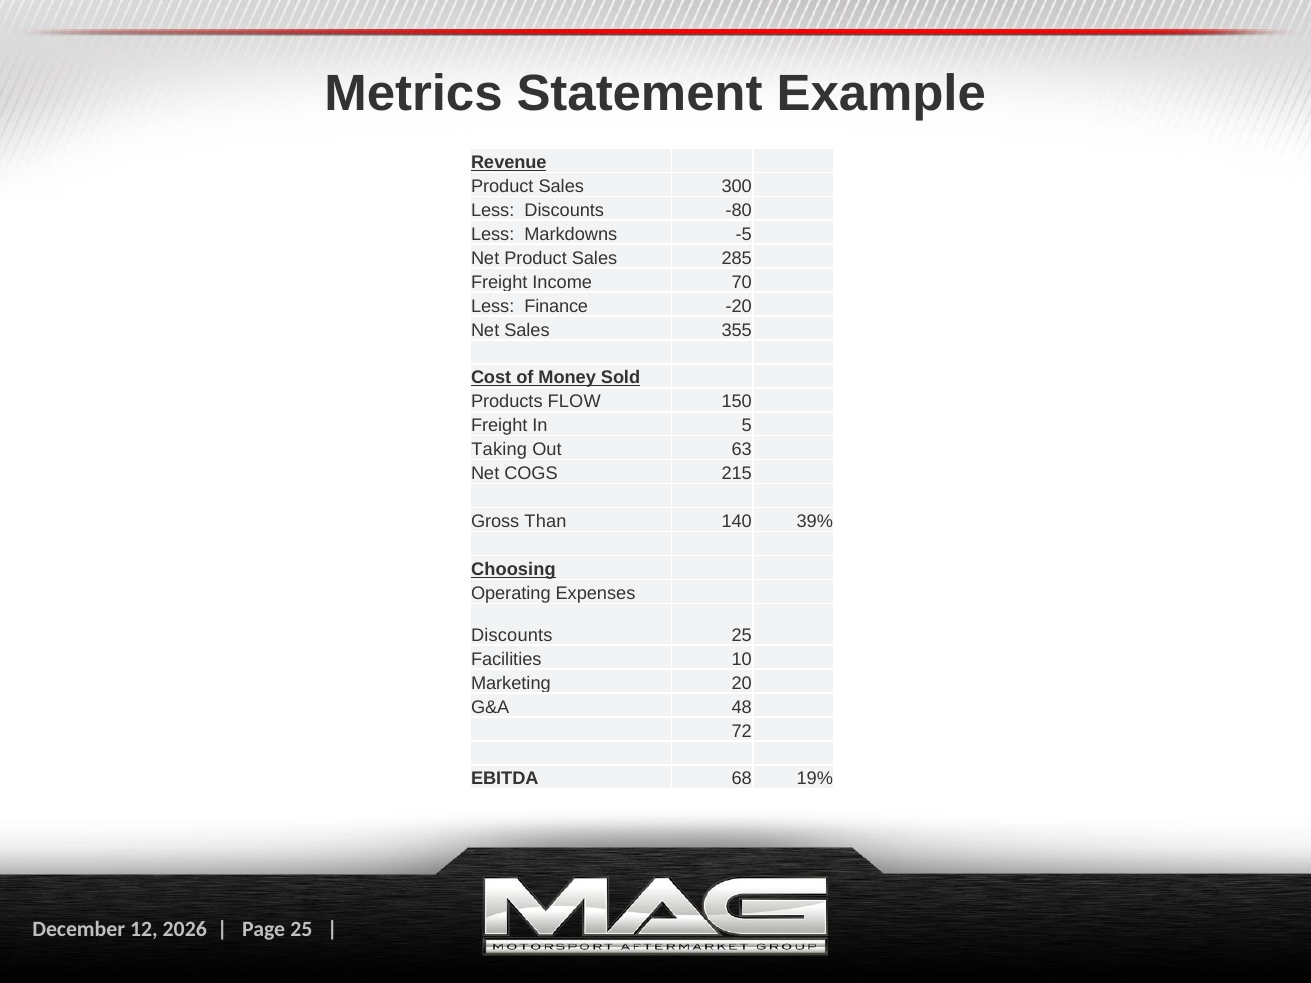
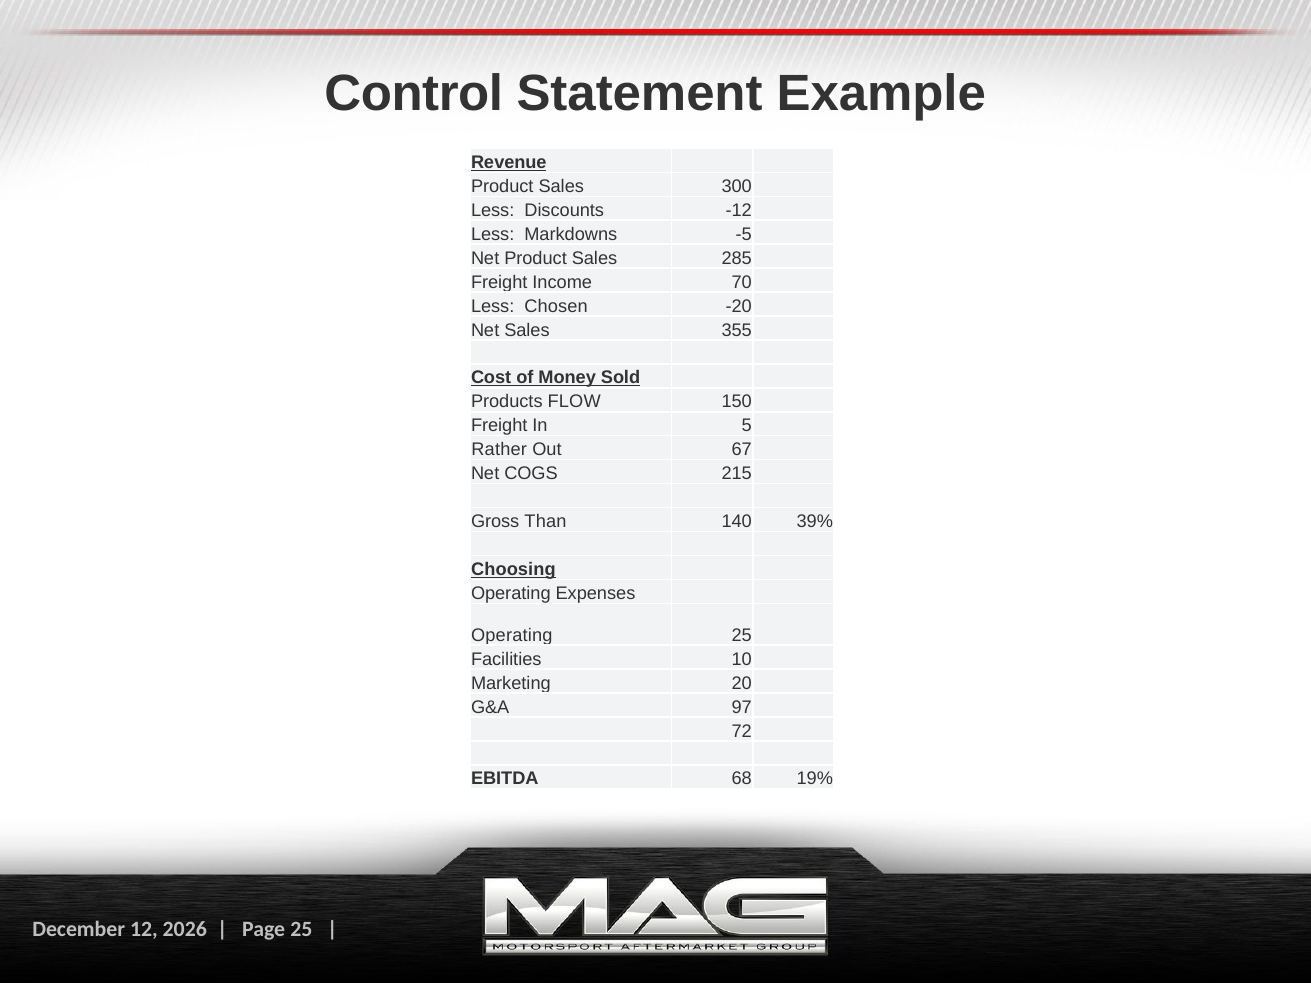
Metrics: Metrics -> Control (414, 93)
-80: -80 -> -12 (739, 210)
Finance: Finance -> Chosen (556, 306)
Taking: Taking -> Rather (499, 450)
63: 63 -> 67 (742, 450)
Discounts: Discounts -> Operating (512, 635)
48: 48 -> 97 (742, 707)
